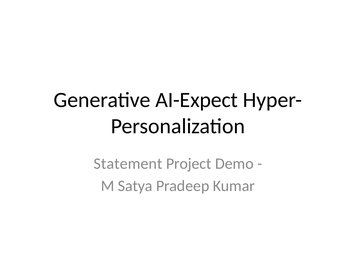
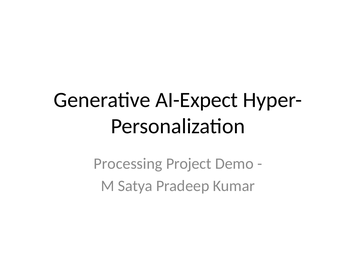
Statement: Statement -> Processing (128, 164)
